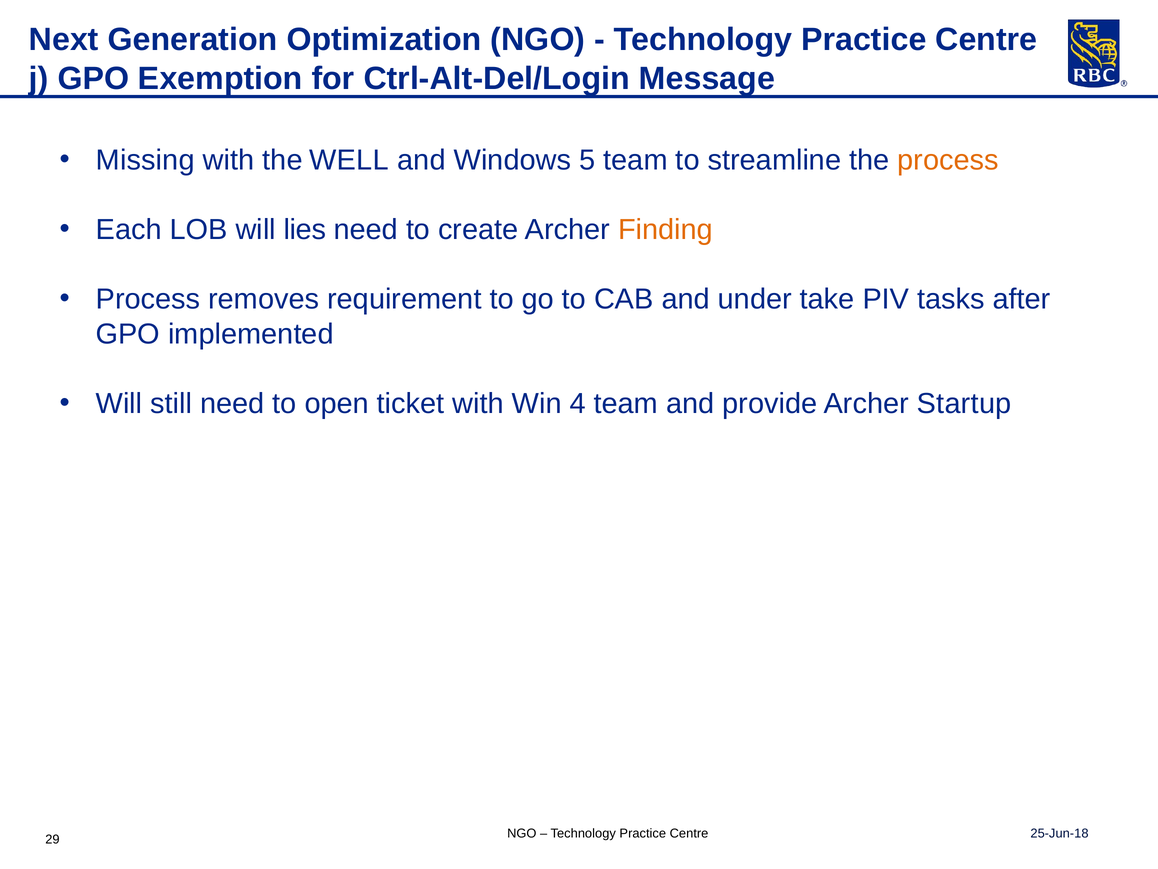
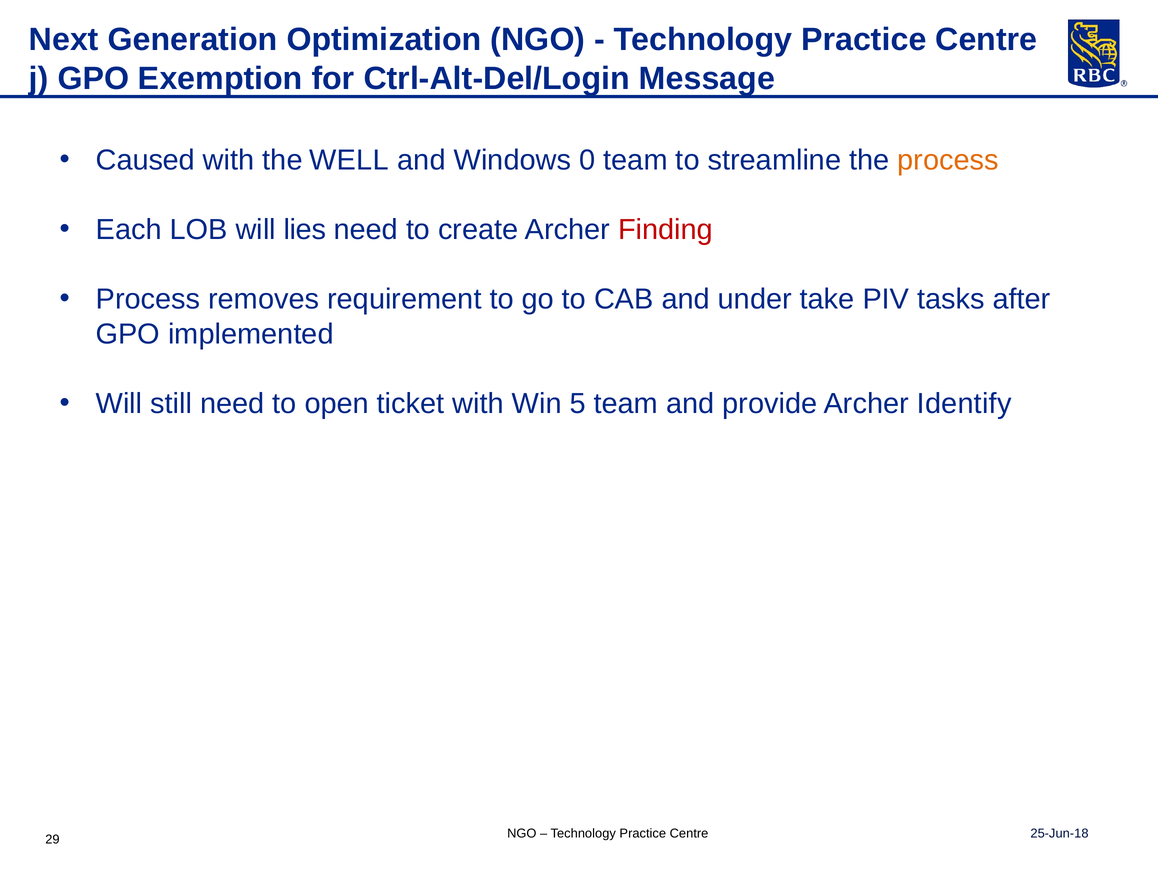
Missing: Missing -> Caused (145, 160)
5: 5 -> 0 (587, 160)
Finding colour: orange -> red (666, 230)
4: 4 -> 5 (578, 403)
Startup: Startup -> Identify (964, 403)
